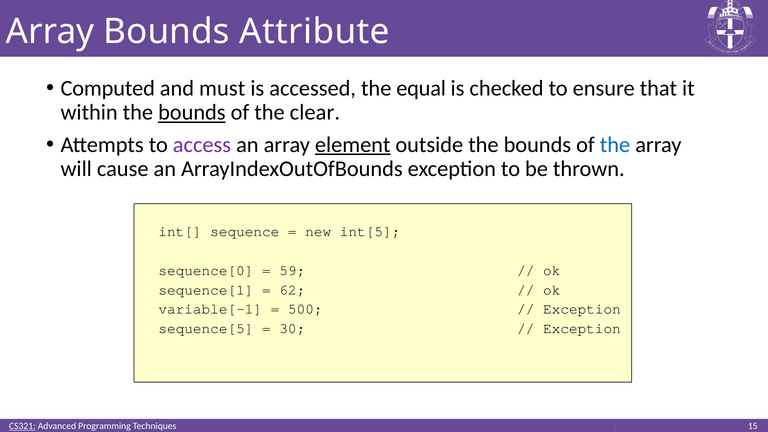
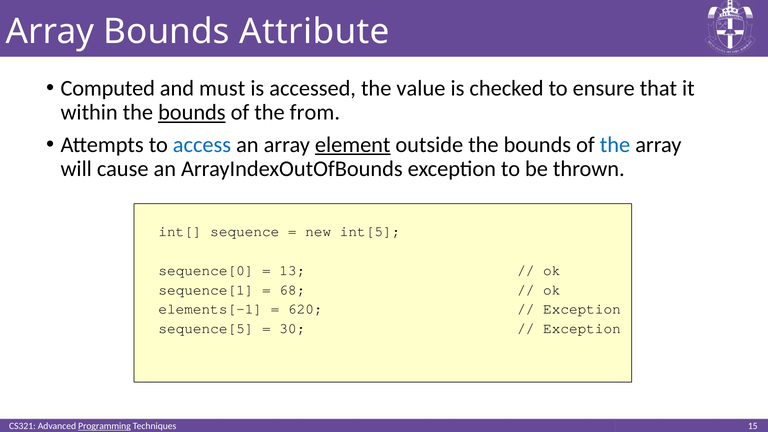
equal: equal -> value (421, 88)
clear: clear -> from (315, 113)
access colour: purple -> blue (202, 145)
59: 59 -> 13 (292, 270)
62: 62 -> 68 (292, 290)
variable[-1: variable[-1 -> elements[-1 (210, 309)
500: 500 -> 620 (305, 309)
CS321 underline: present -> none (22, 426)
Programming underline: none -> present (104, 426)
